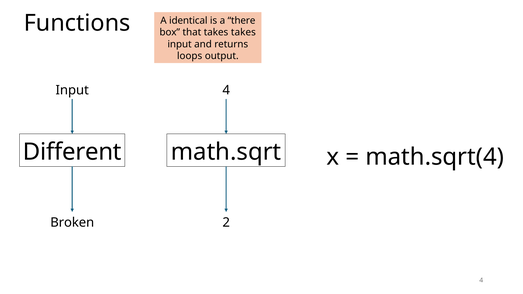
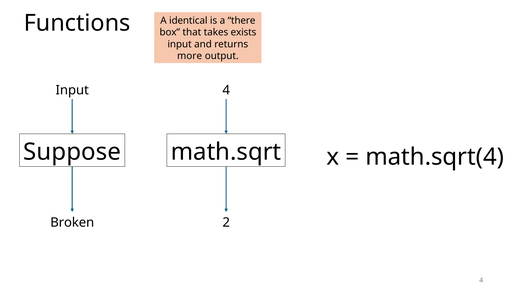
takes takes: takes -> exists (244, 32)
loops: loops -> more (190, 56)
Different: Different -> Suppose (72, 152)
